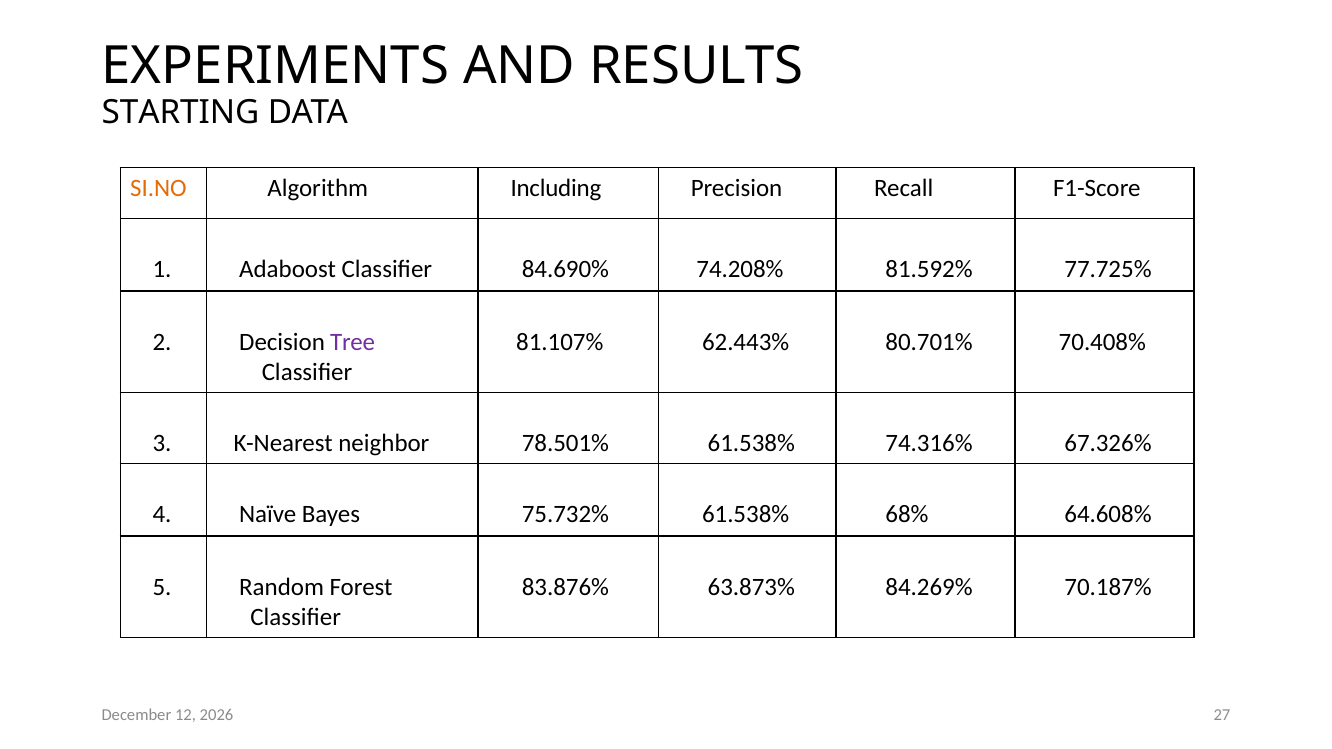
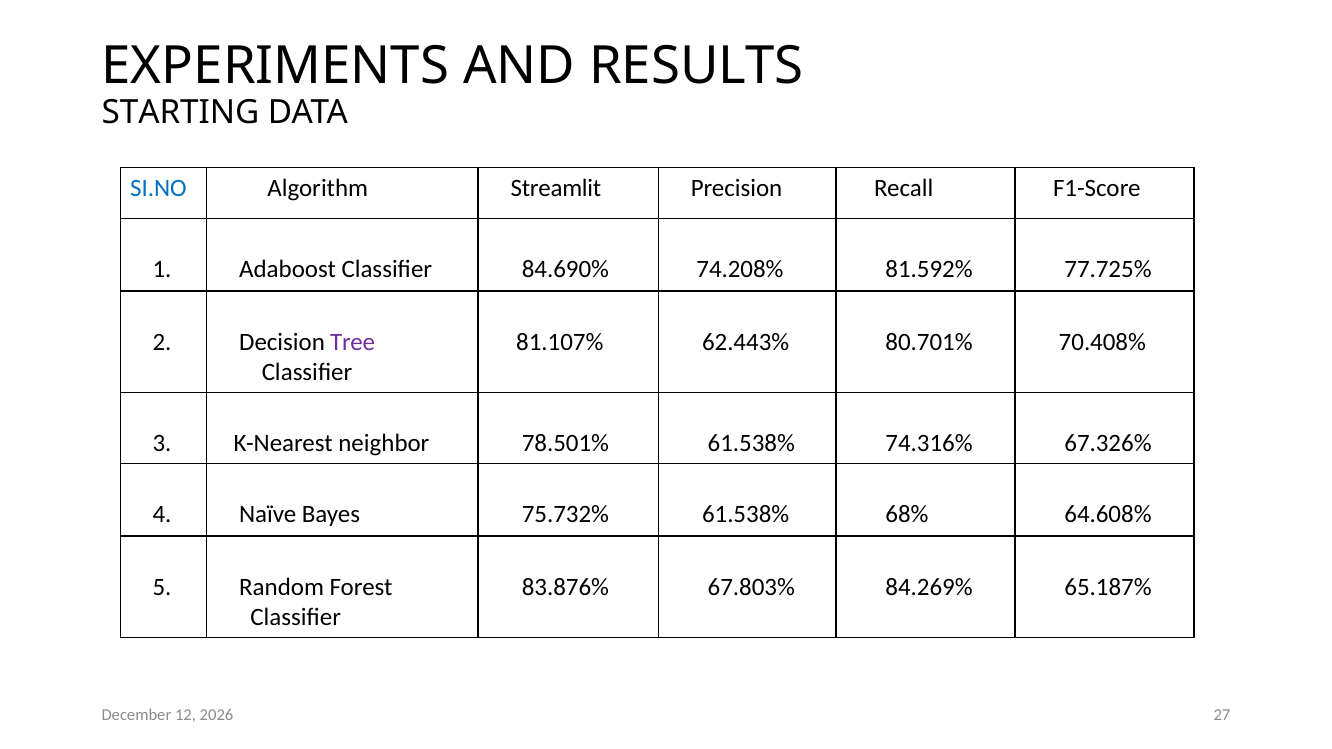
SI.NO colour: orange -> blue (158, 188)
Including: Including -> Streamlit (556, 188)
63.873%: 63.873% -> 67.803% (751, 587)
70.187%: 70.187% -> 65.187% (1108, 587)
